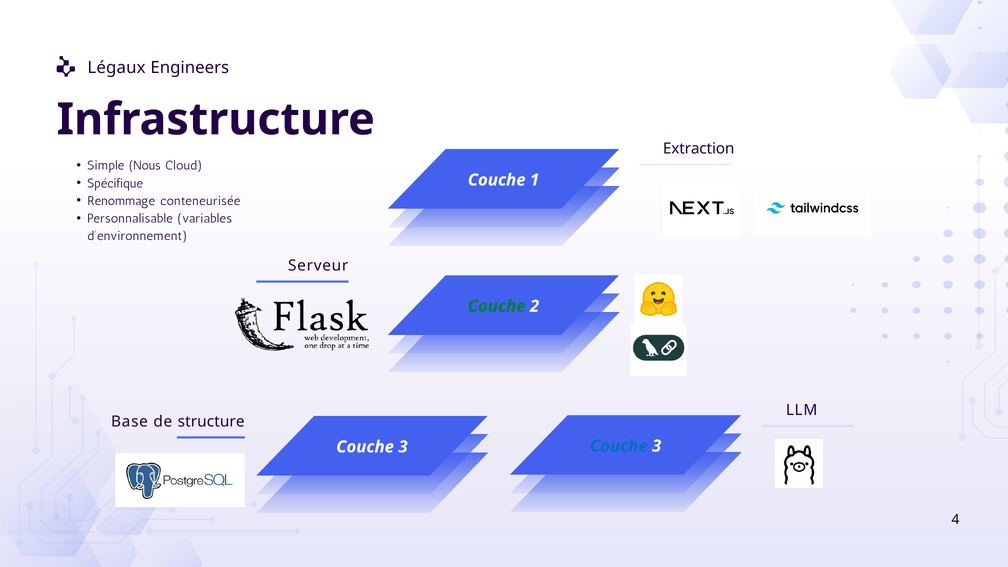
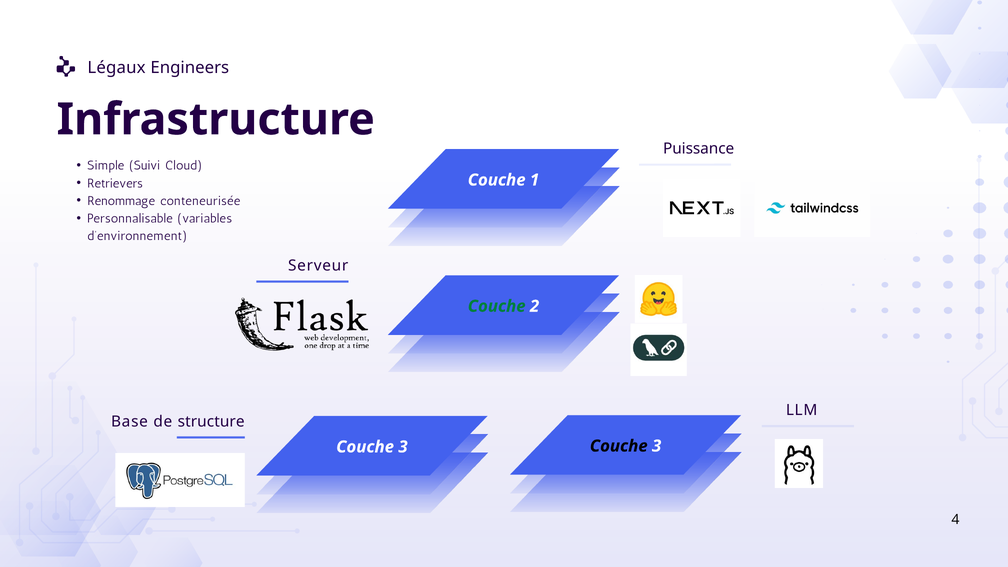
Extraction: Extraction -> Puissance (699, 149)
Nous: Nous -> Suivi (145, 166)
Spécifique: Spécifique -> Retrievers (115, 183)
Couche colour: blue -> black (619, 446)
